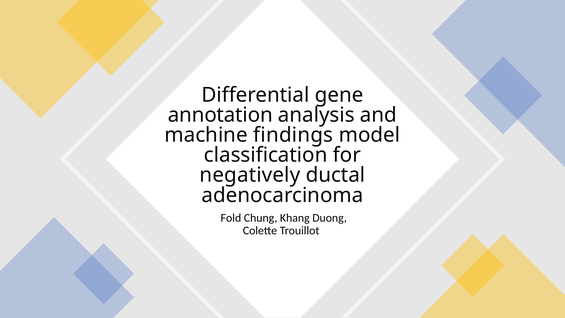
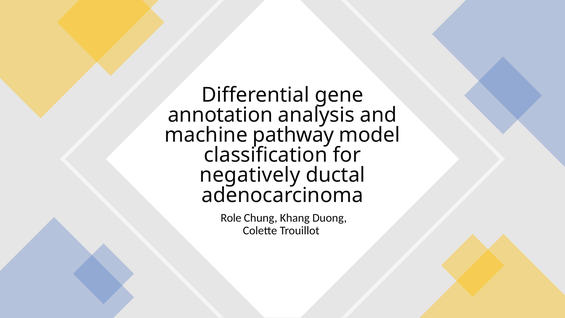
findings: findings -> pathway (293, 135)
Fold: Fold -> Role (231, 218)
